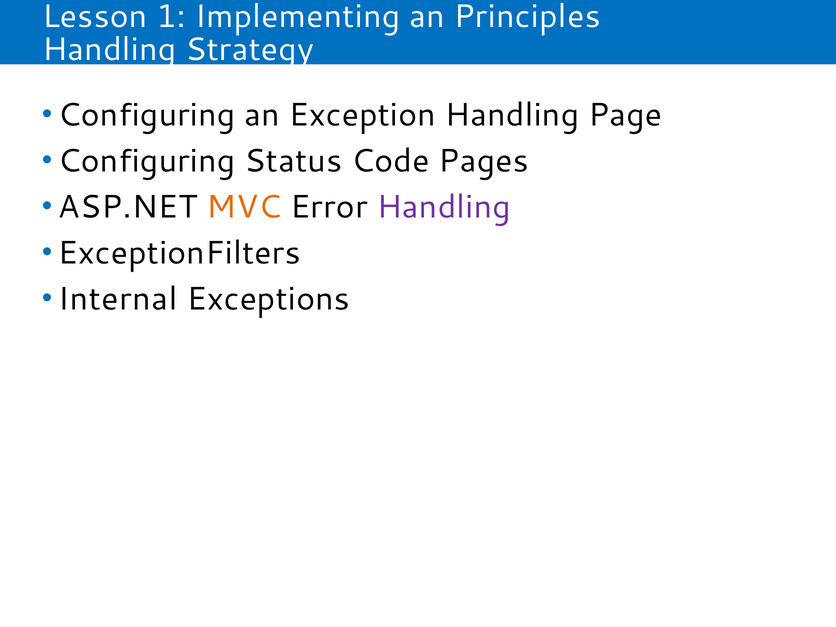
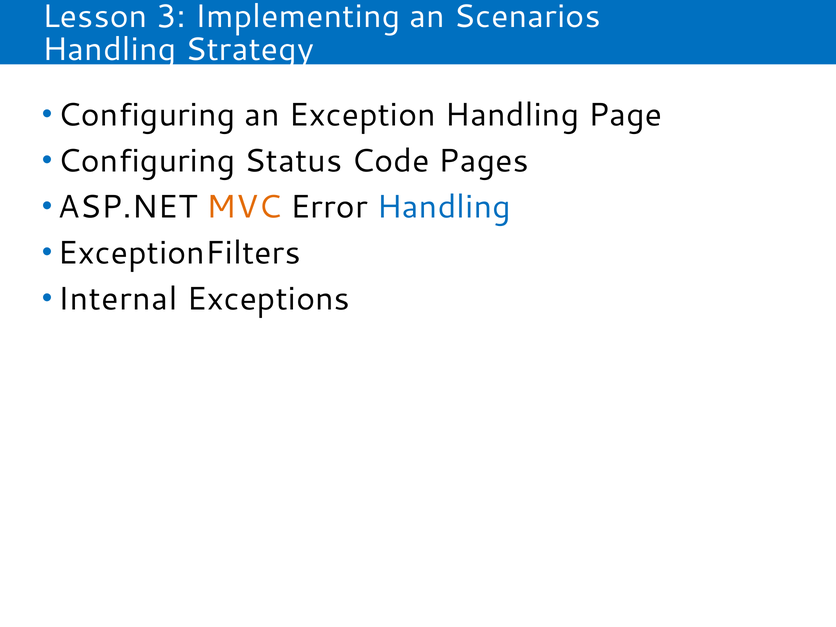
1: 1 -> 3 (171, 16)
Principles: Principles -> Scenarios (527, 16)
Handling colour: purple -> blue (444, 207)
